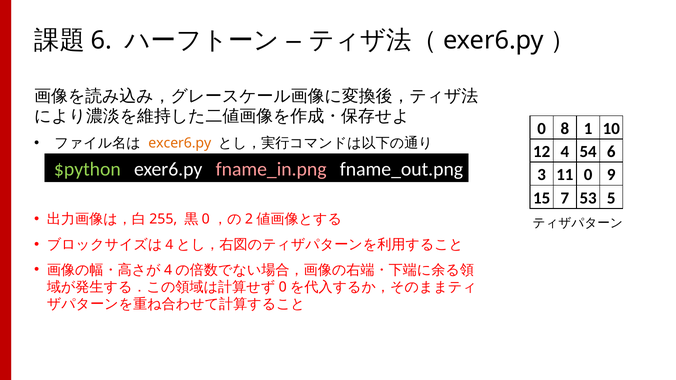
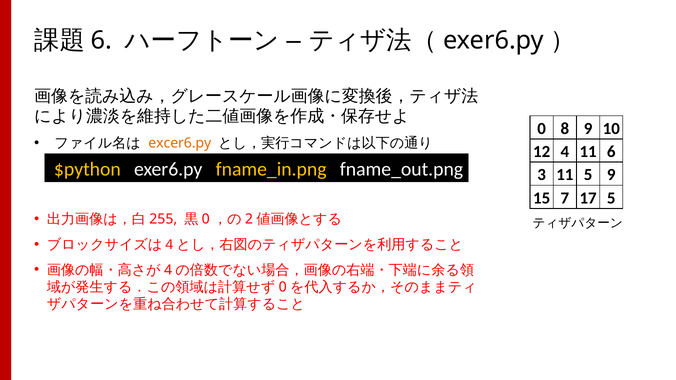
0 1: 1 -> 9 (588, 129)
12 54: 54 -> 11 (588, 152)
$python colour: light green -> yellow (87, 169)
fname_in.png colour: pink -> yellow (271, 169)
3 0: 0 -> 5 (588, 175)
53: 53 -> 17 (588, 198)
